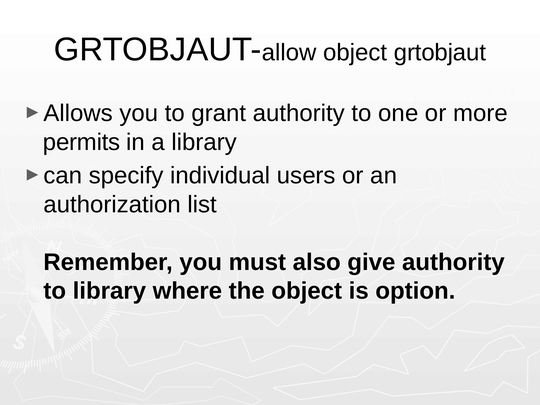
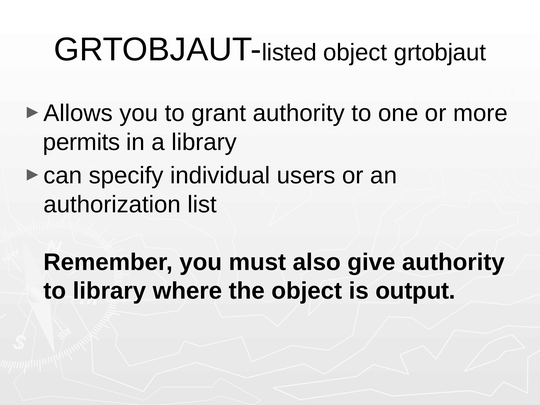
allow: allow -> listed (289, 53)
option: option -> output (416, 291)
